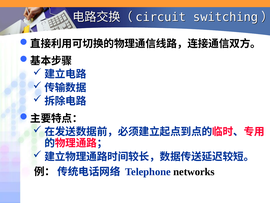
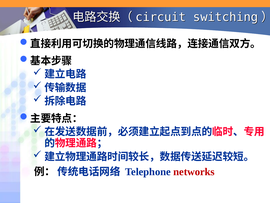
networks colour: black -> red (194, 171)
